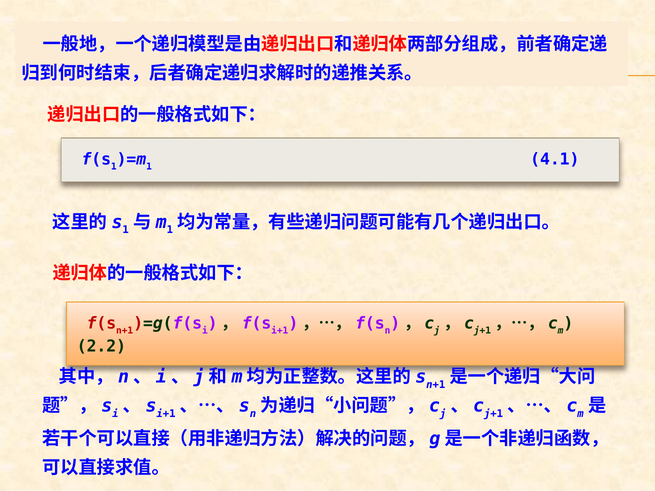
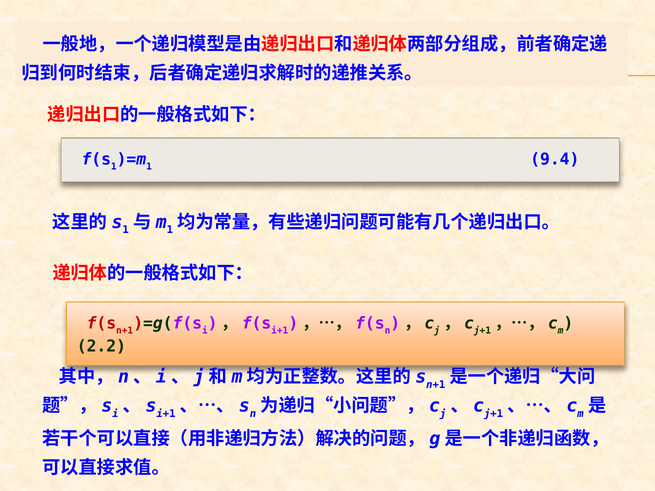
4.1: 4.1 -> 9.4 (555, 159)
